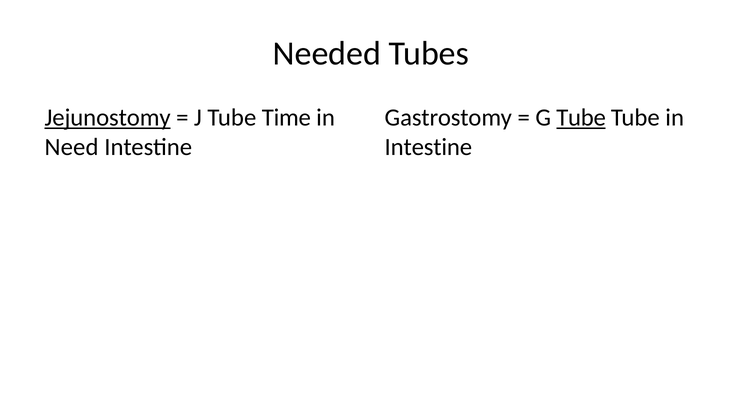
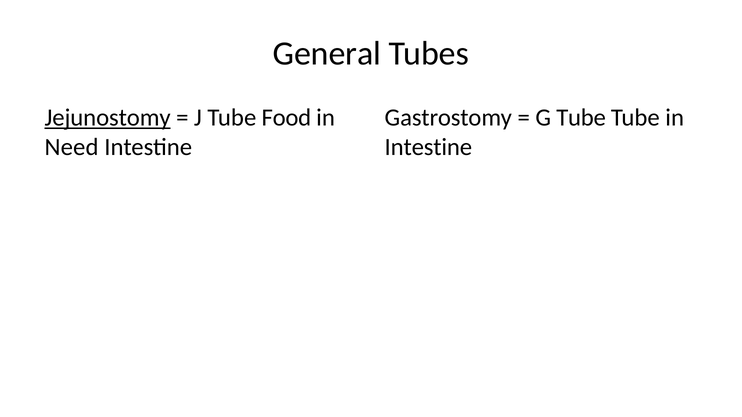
Needed: Needed -> General (327, 54)
Time: Time -> Food (286, 118)
Tube underline: present -> none (581, 118)
